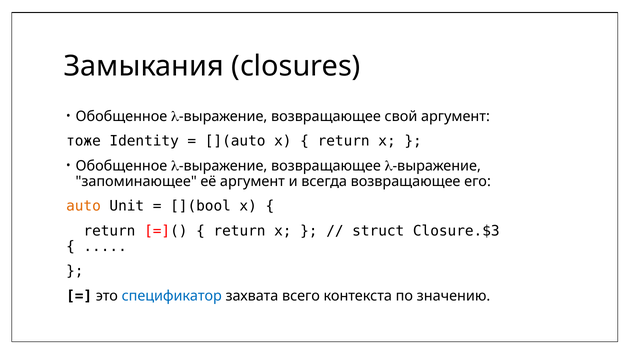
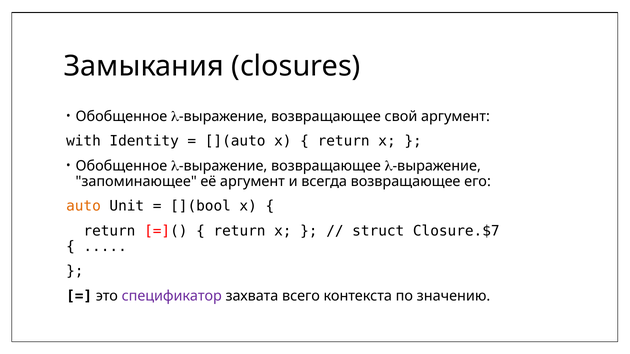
тоже: тоже -> with (83, 141)
Closure.$3: Closure.$3 -> Closure.$7 (456, 231)
спецификатор colour: blue -> purple (172, 296)
